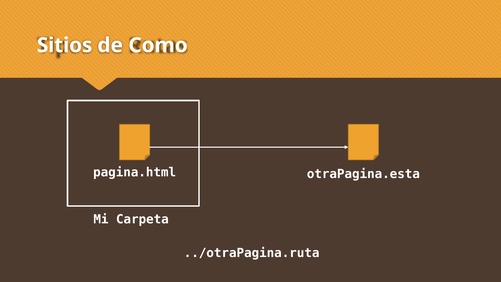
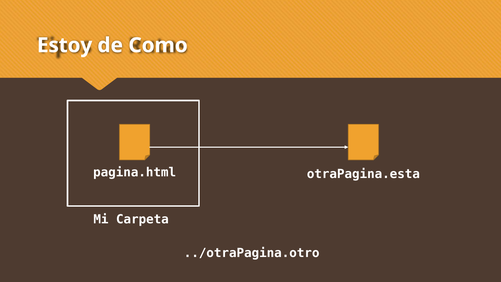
Sitios: Sitios -> Estoy (65, 45)
../otraPagina.ruta: ../otraPagina.ruta -> ../otraPagina.otro (252, 253)
